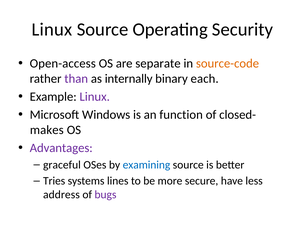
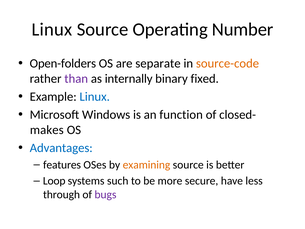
Security: Security -> Number (243, 30)
Open-access: Open-access -> Open-folders (63, 63)
each: each -> fixed (205, 79)
Linux colour: purple -> blue (95, 97)
Advantages colour: purple -> blue (61, 148)
graceful: graceful -> features (62, 165)
examining colour: blue -> orange (146, 165)
Tries: Tries -> Loop (54, 181)
lines: lines -> such (118, 181)
address: address -> through (62, 194)
